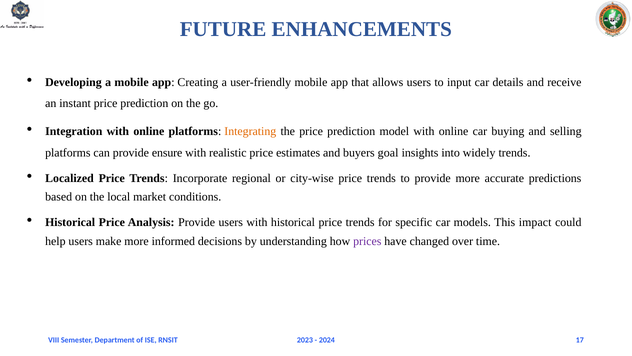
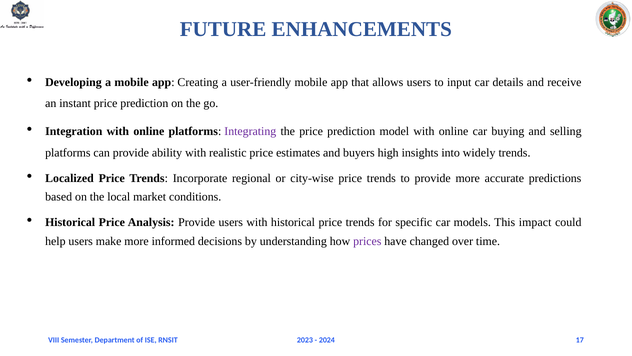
Integrating colour: orange -> purple (250, 131)
ensure: ensure -> ability (167, 153)
goal: goal -> high (388, 153)
